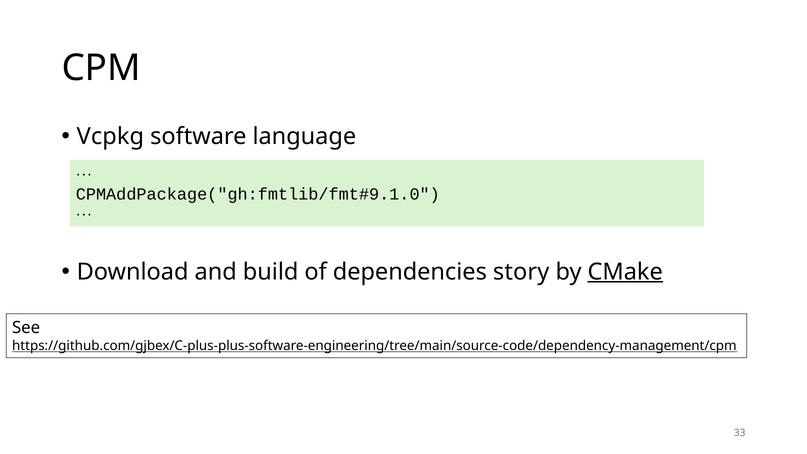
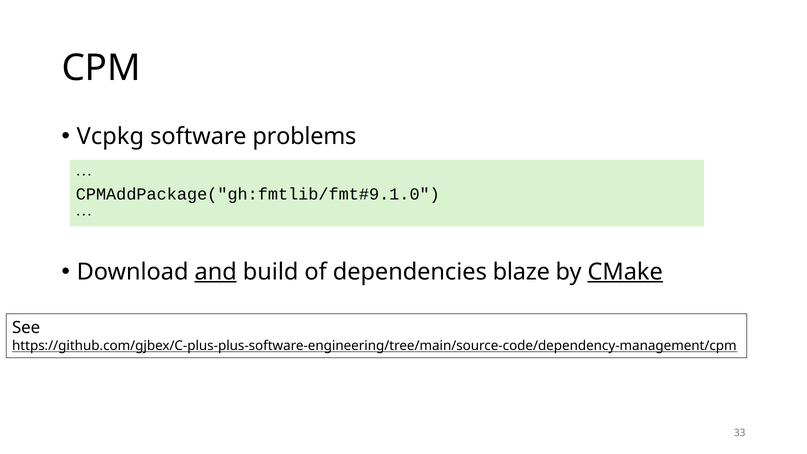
language: language -> problems (304, 136)
and underline: none -> present (216, 272)
story: story -> blaze (521, 272)
